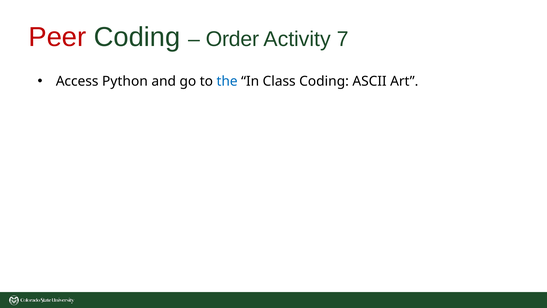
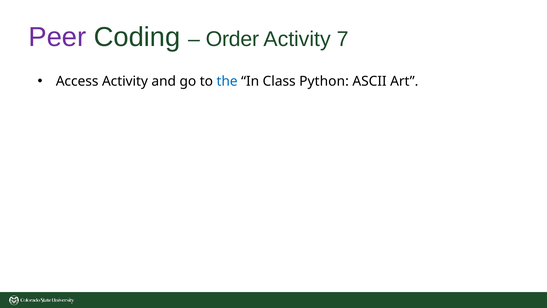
Peer colour: red -> purple (57, 37)
Access Python: Python -> Activity (125, 81)
Class Coding: Coding -> Python (324, 81)
